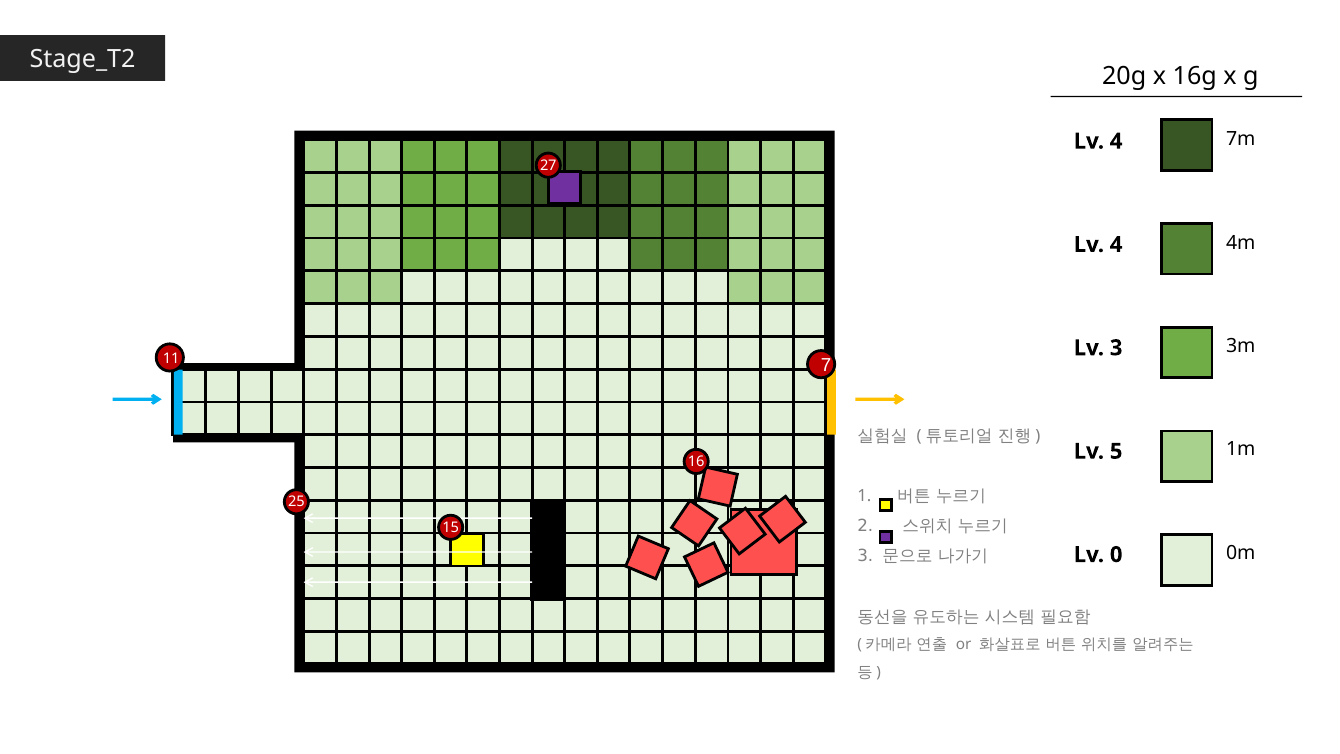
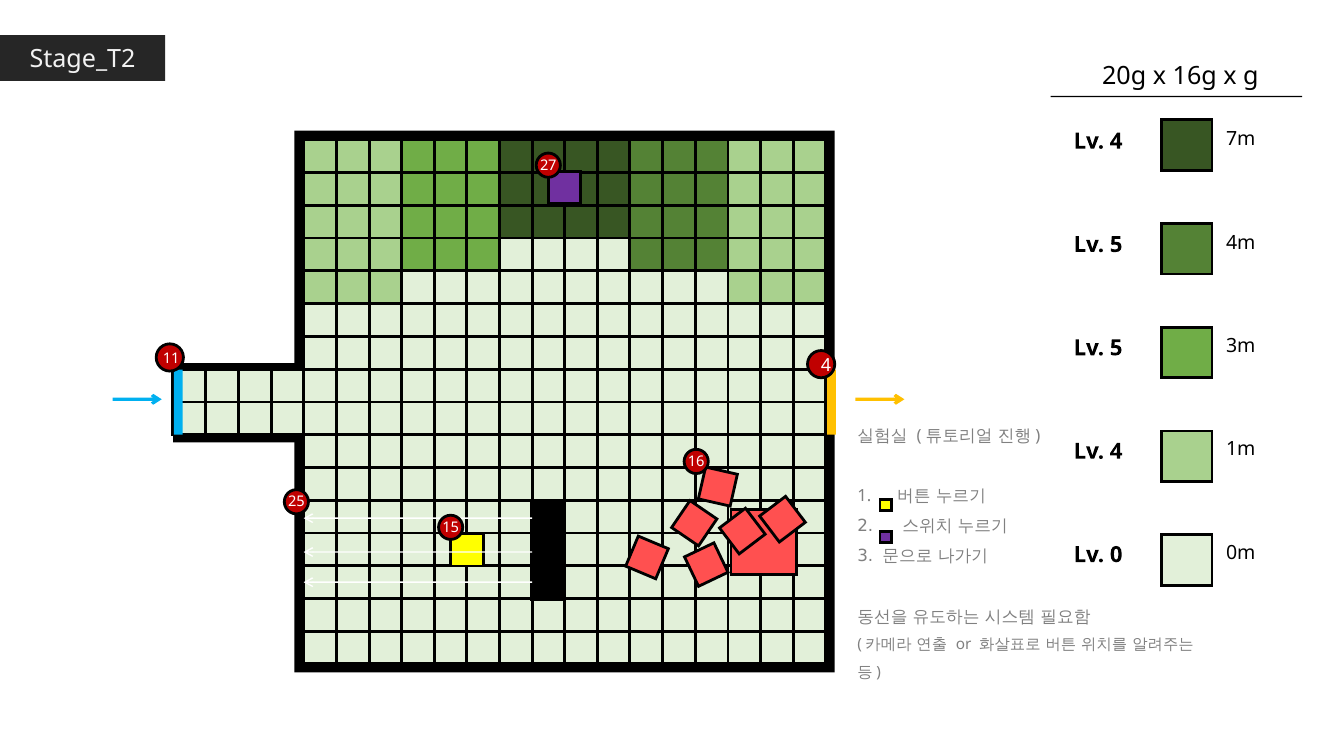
4: 4 -> 5 (1116, 245)
3: 3 -> 5 (1116, 348)
11 7: 7 -> 4 (826, 365)
5: 5 -> 4 (1116, 451)
